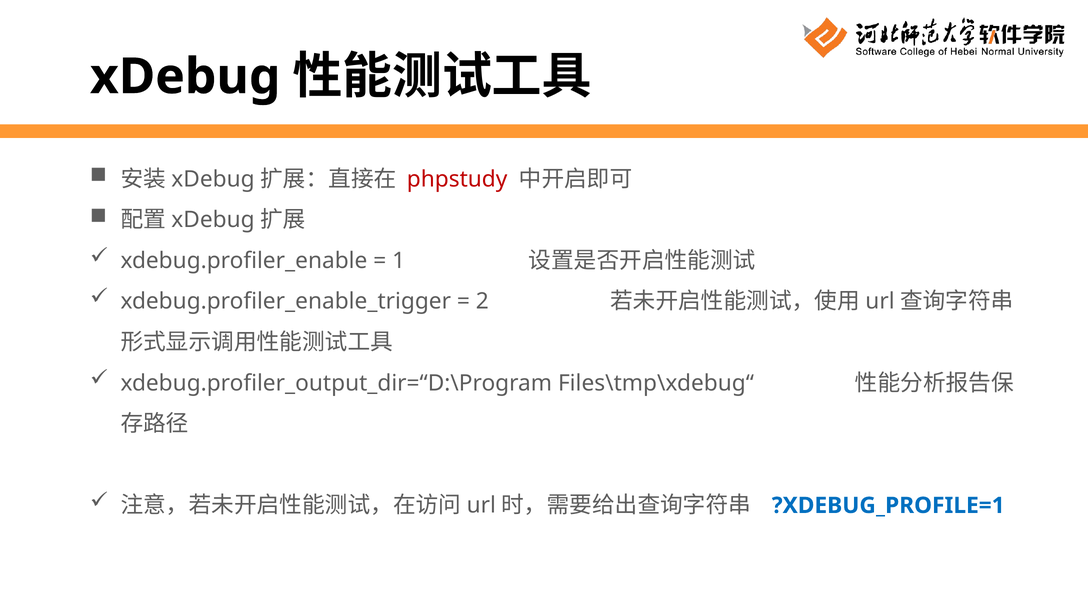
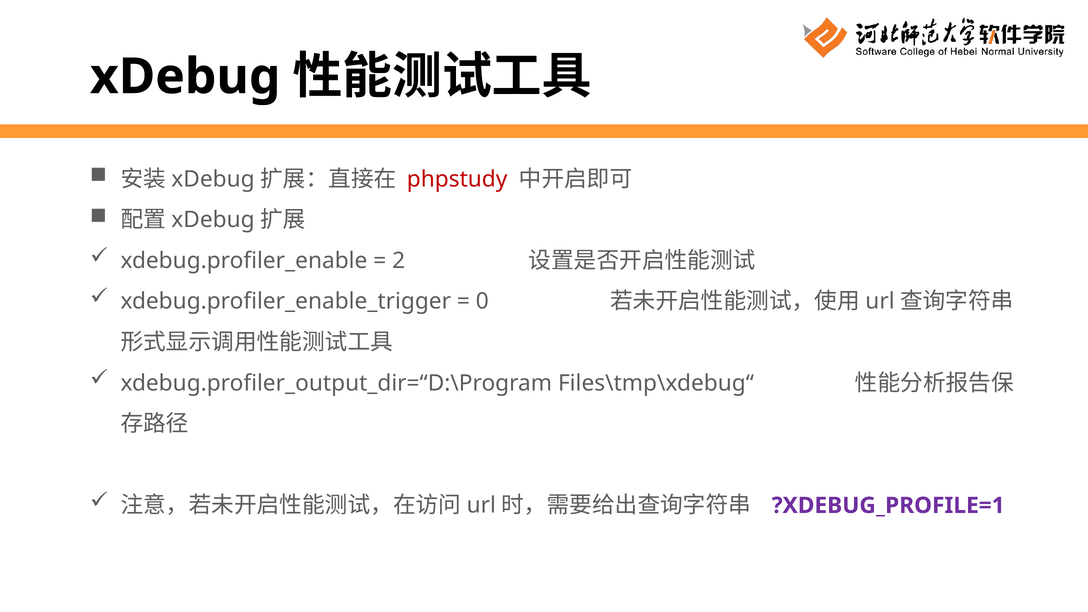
1: 1 -> 2 (399, 261)
2: 2 -> 0 (482, 301)
?XDEBUG_PROFILE=1 colour: blue -> purple (888, 505)
